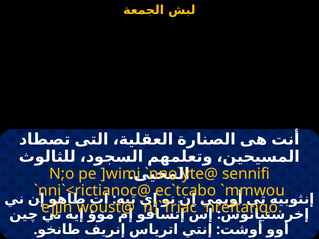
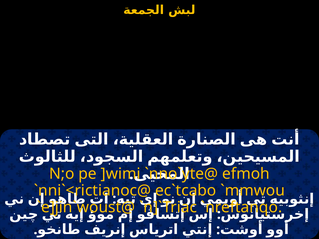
sennifi: sennifi -> efmoh (246, 174)
